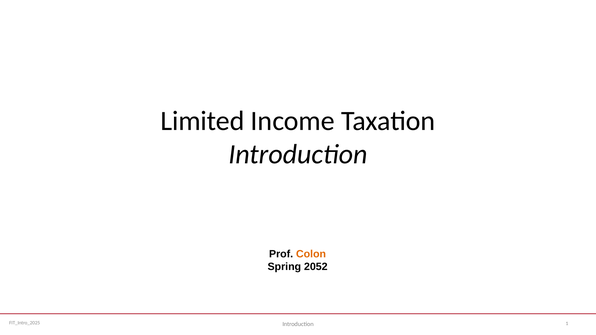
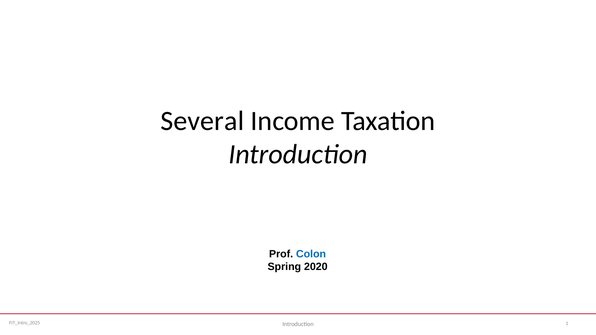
Limited: Limited -> Several (202, 121)
Colon colour: orange -> blue (311, 254)
2052: 2052 -> 2020 (316, 267)
